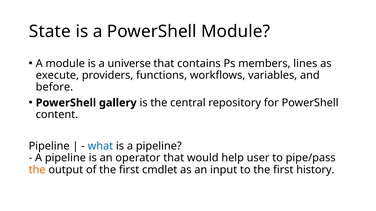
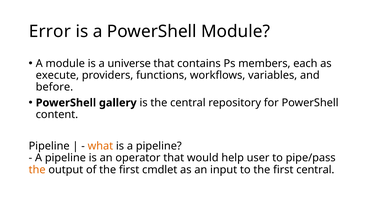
State: State -> Error (50, 32)
lines: lines -> each (305, 64)
what colour: blue -> orange (100, 146)
first history: history -> central (315, 170)
